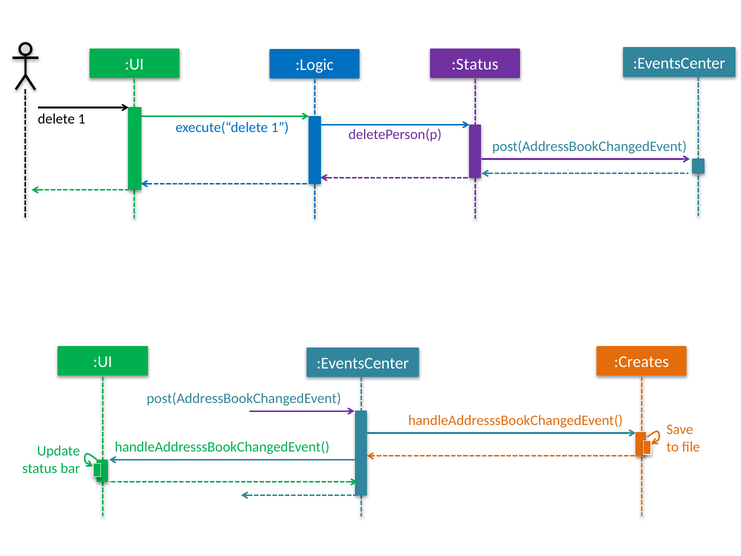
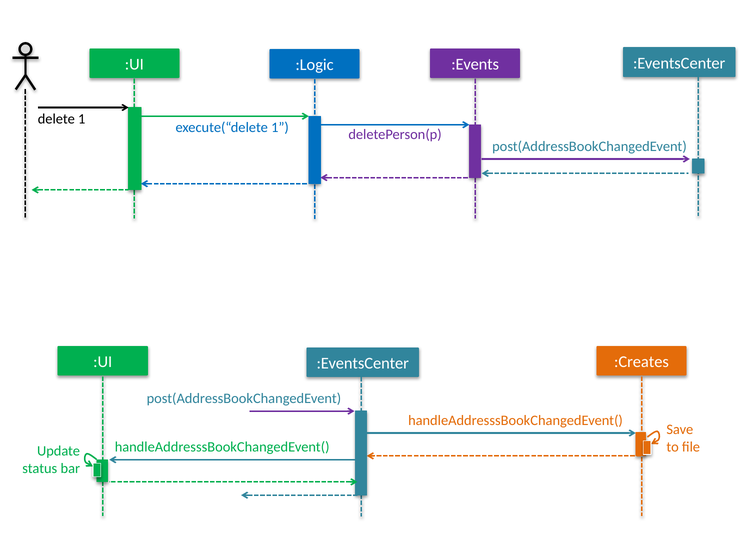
:Status: :Status -> :Events (475, 64)
